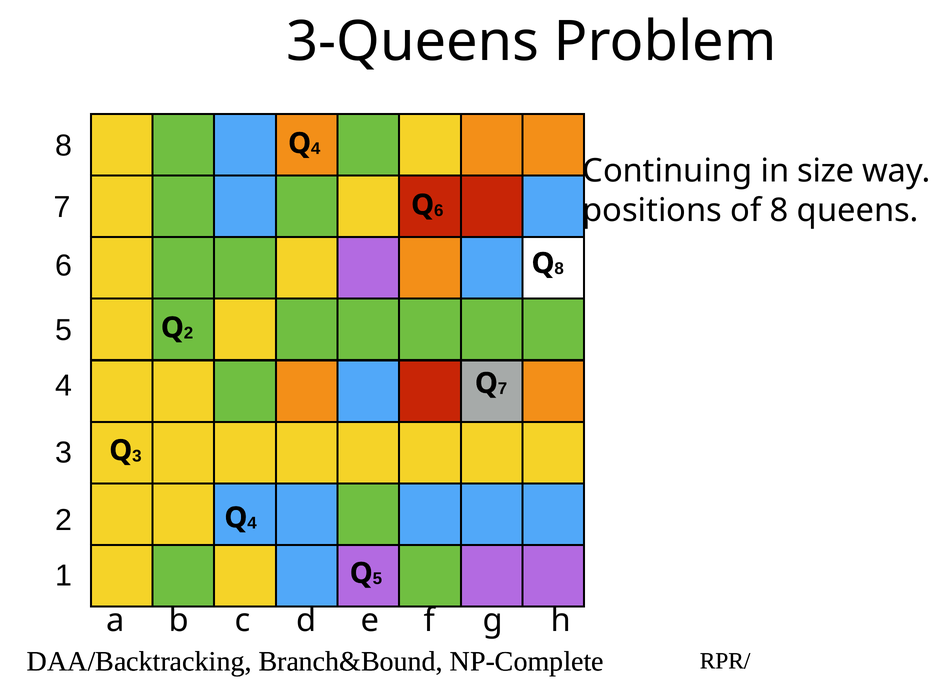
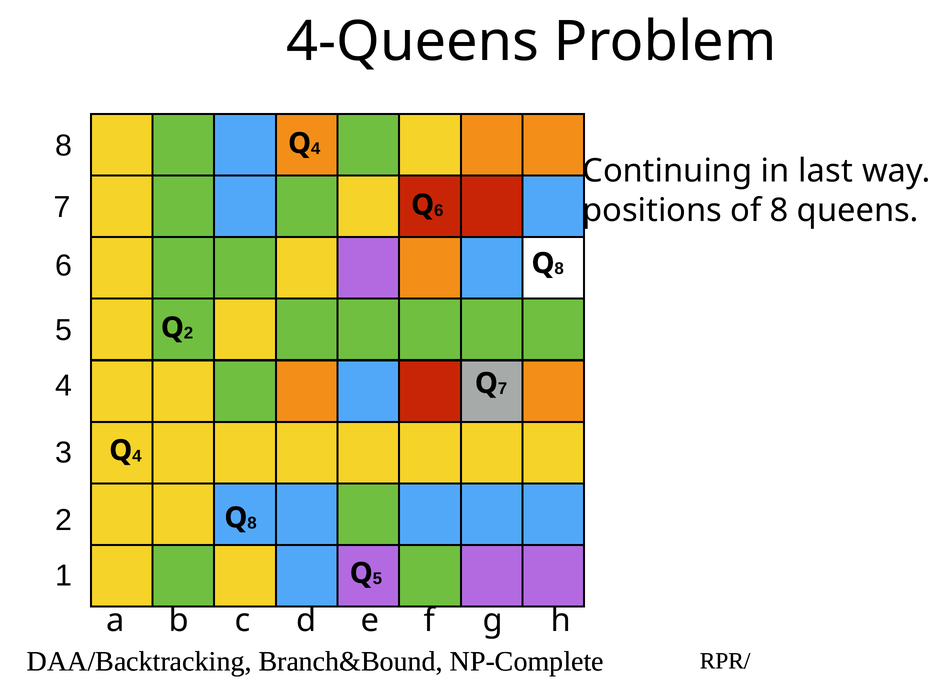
3-Queens: 3-Queens -> 4-Queens (413, 42)
size: size -> last (826, 171)
3: 3 -> 4 (137, 456)
4: 4 -> 8 (252, 524)
